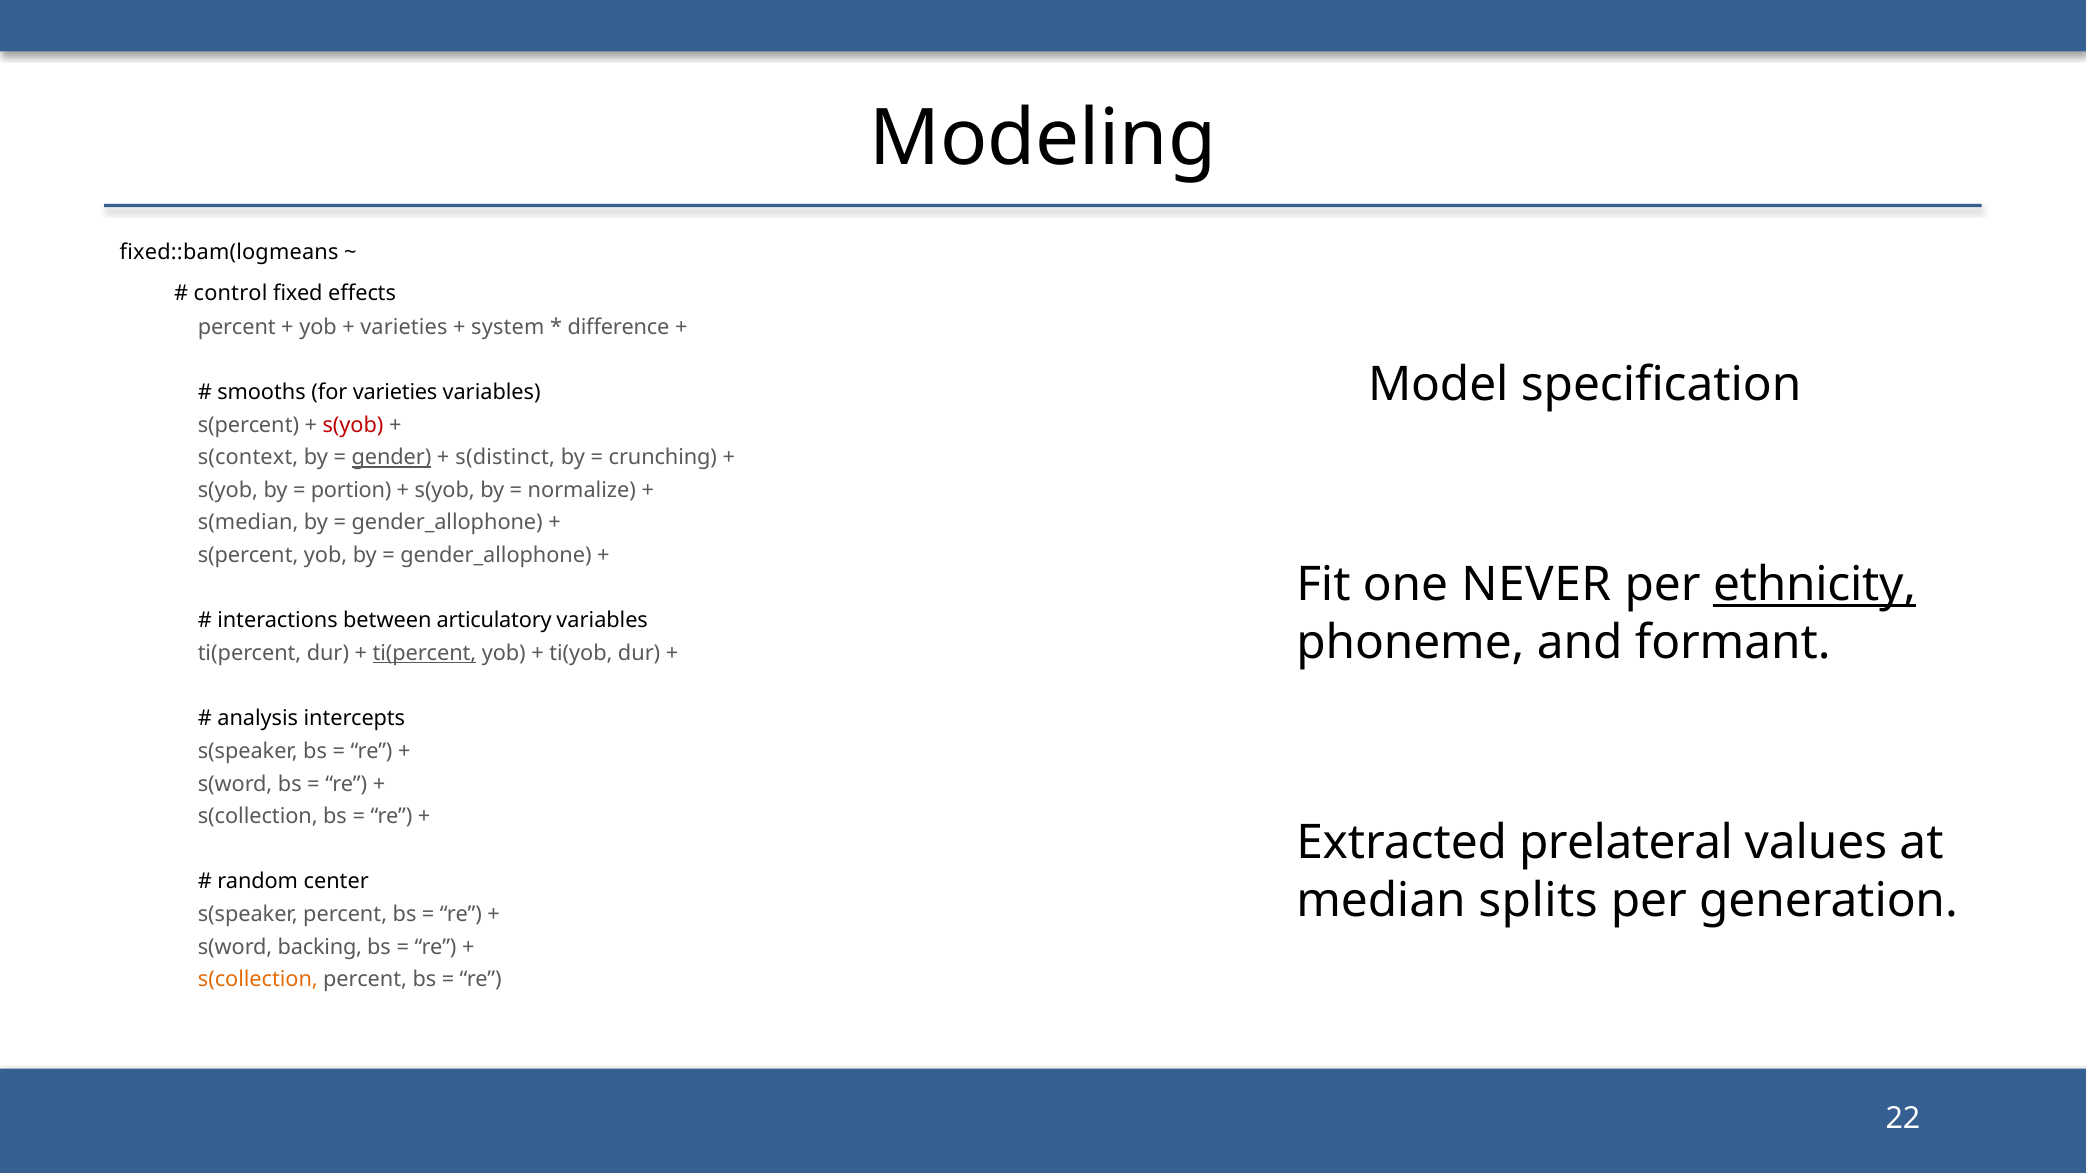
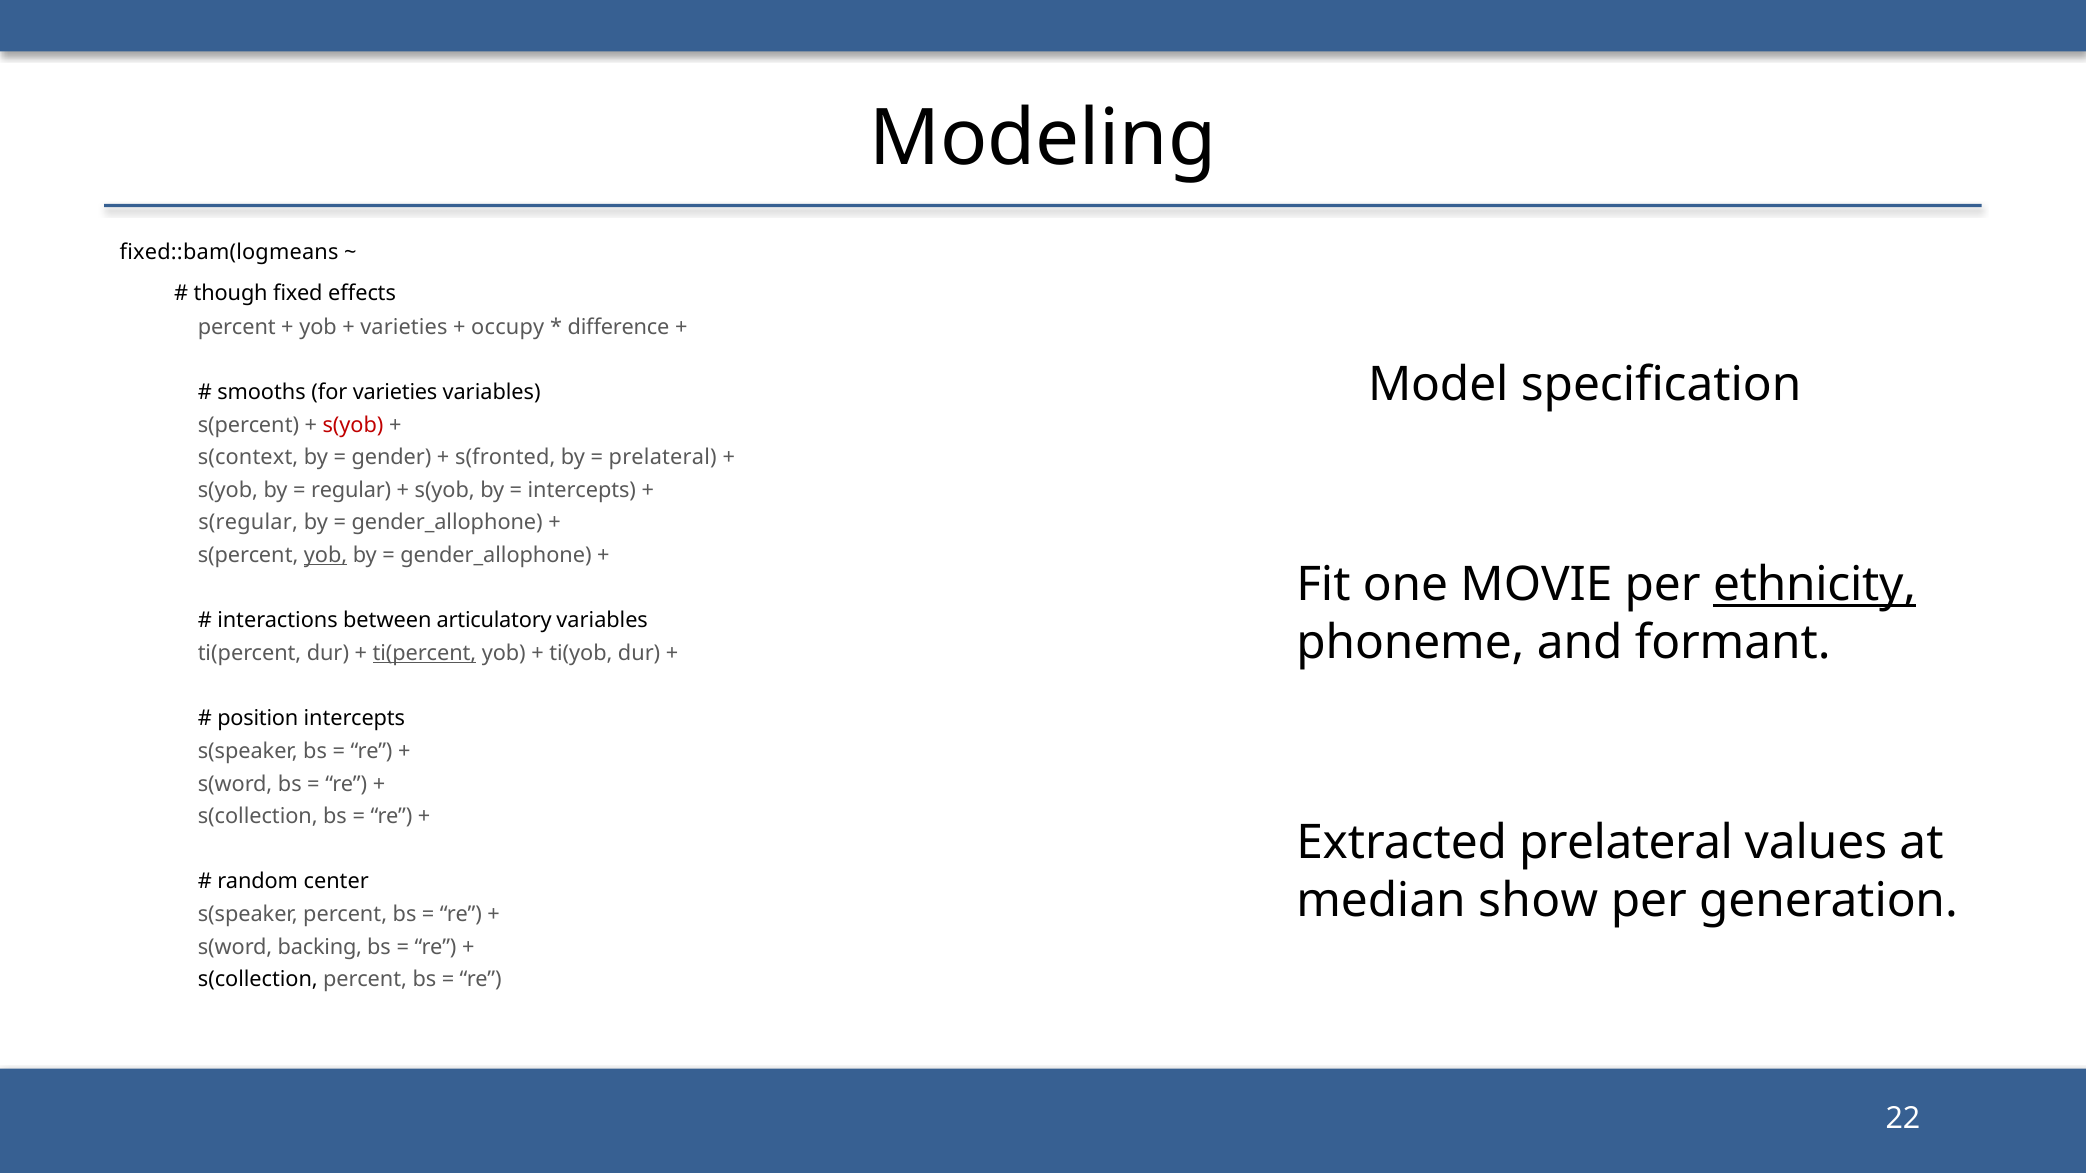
control: control -> though (231, 293)
system: system -> occupy (508, 327)
gender underline: present -> none (391, 458)
s(distinct: s(distinct -> s(fronted (505, 458)
crunching: crunching -> prelateral (663, 458)
portion: portion -> regular (351, 490)
normalize: normalize -> intercepts (582, 490)
s(median: s(median -> s(regular (248, 523)
yob underline: none -> present (326, 556)
NEVER: NEVER -> MOVIE (1536, 585)
analysis: analysis -> position (258, 719)
splits: splits -> show (1538, 901)
s(collection colour: orange -> black (258, 980)
